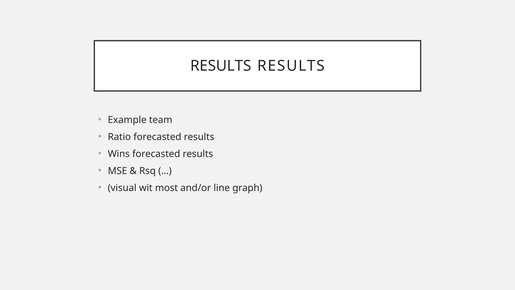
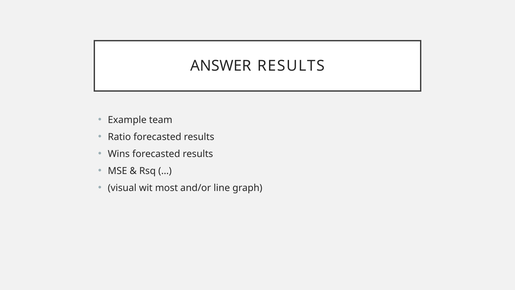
RESULTS: RESULTS -> ANSWER (221, 66)
